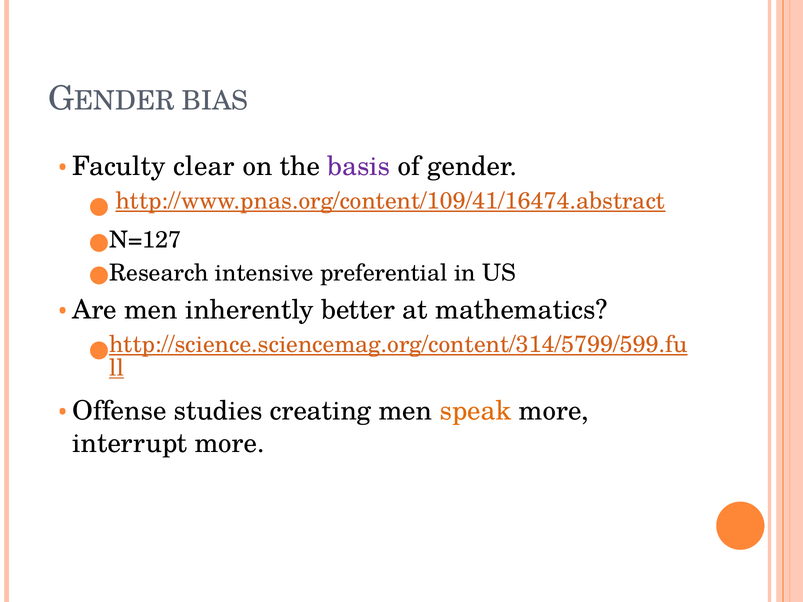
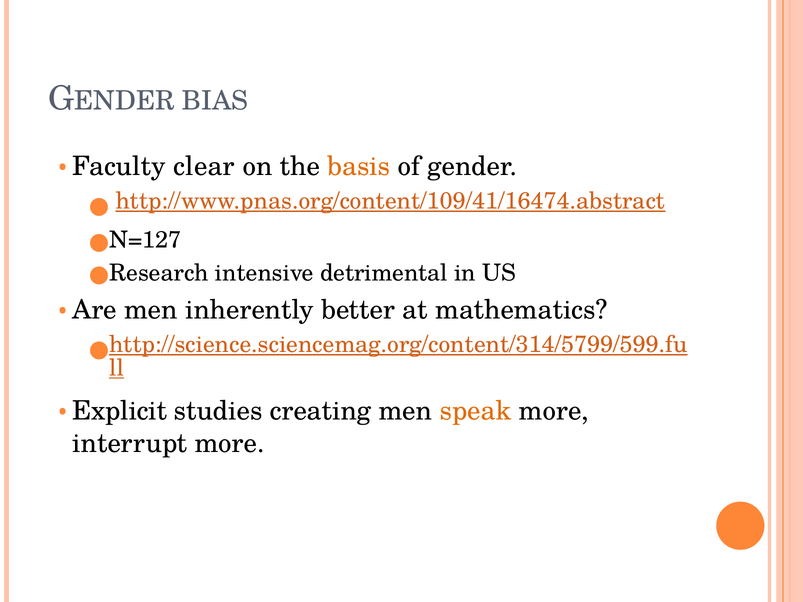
basis colour: purple -> orange (359, 166)
preferential: preferential -> detrimental (384, 273)
Offense: Offense -> Explicit (120, 411)
